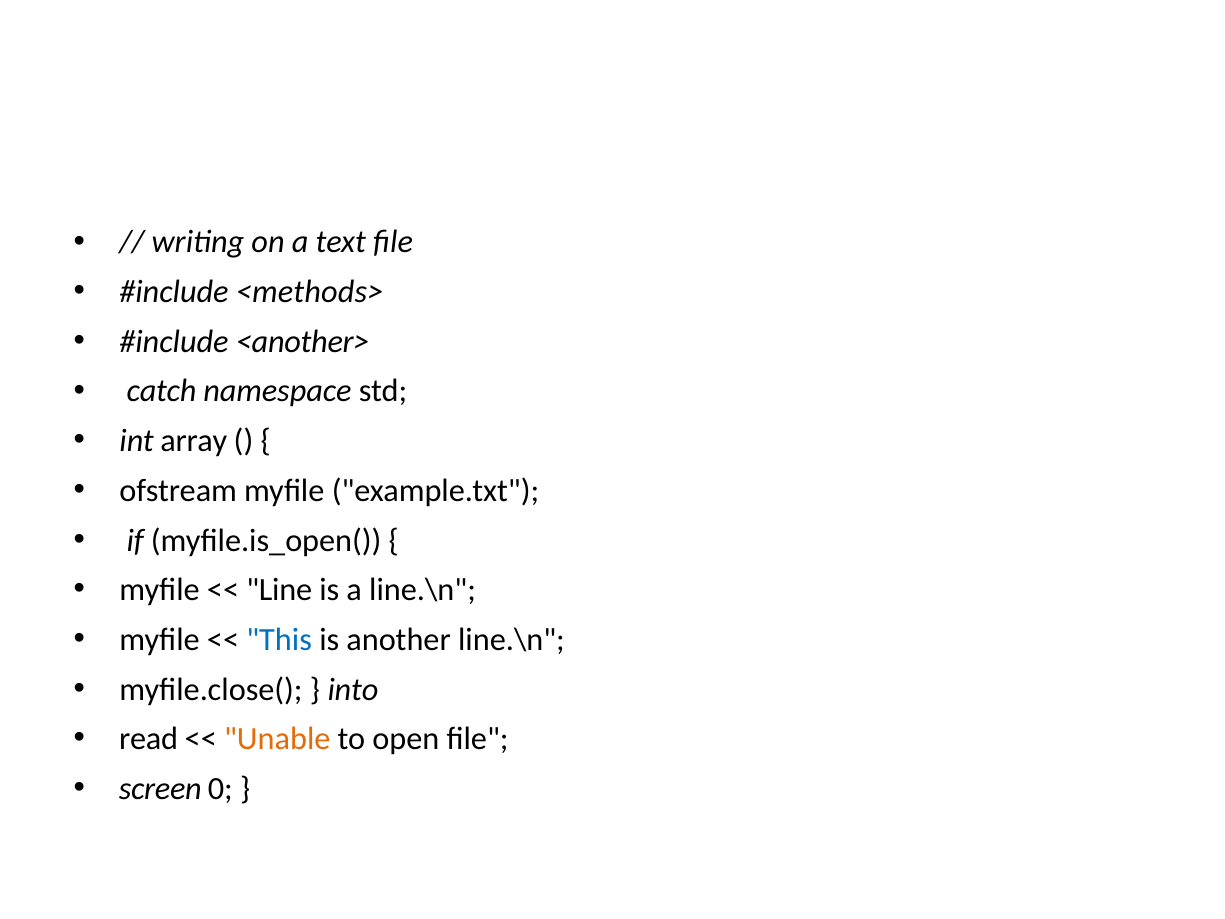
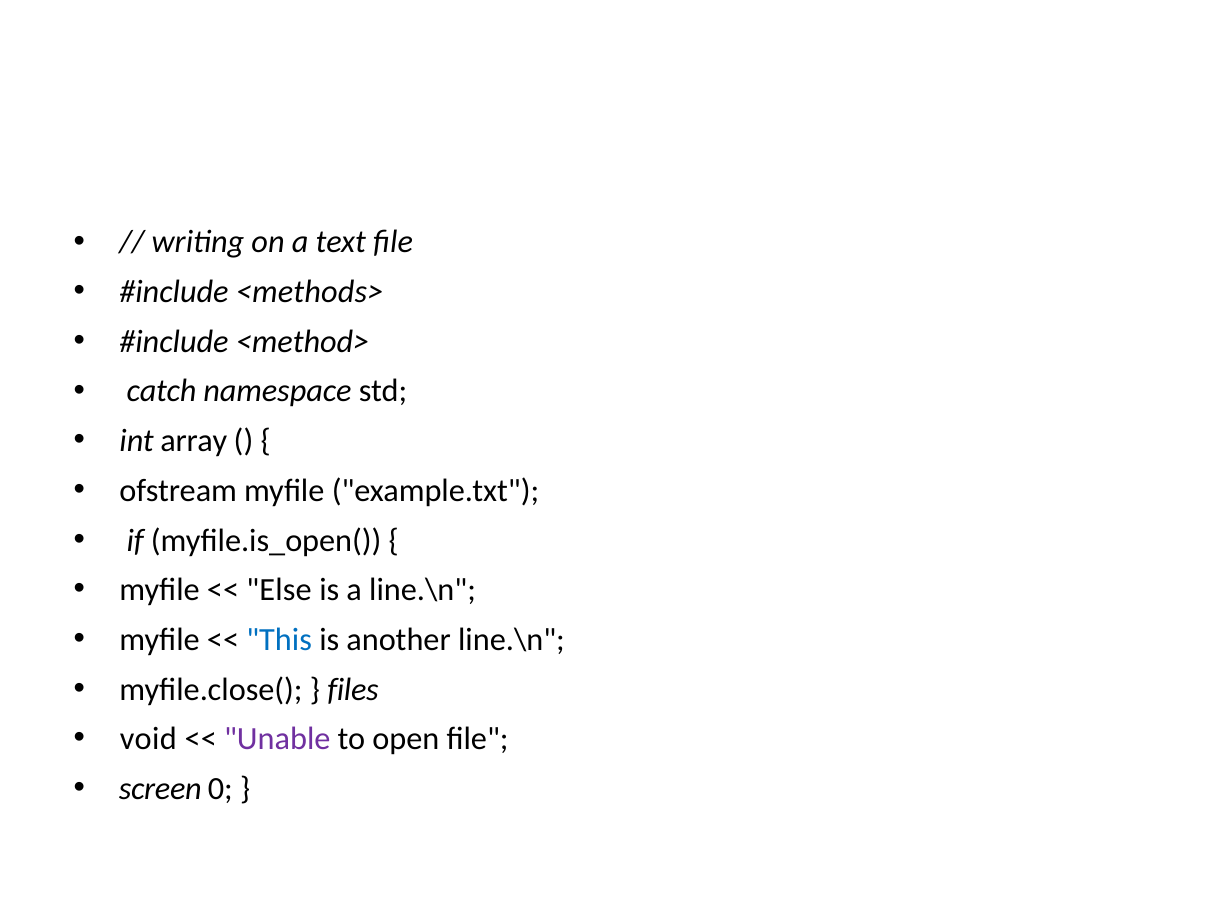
<another>: <another> -> <method> (303, 342)
Line: Line -> Else (279, 590)
into: into -> files (353, 689)
read: read -> void (148, 739)
Unable colour: orange -> purple (277, 739)
